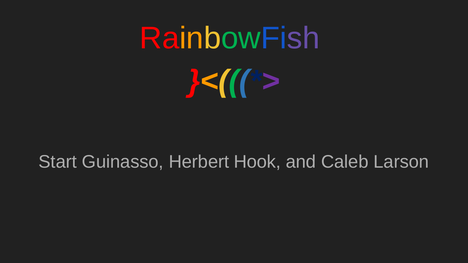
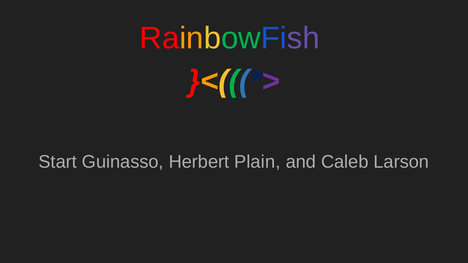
Hook: Hook -> Plain (257, 162)
